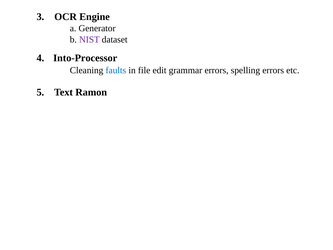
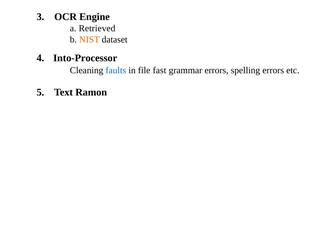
Generator: Generator -> Retrieved (97, 28)
NIST colour: purple -> orange (89, 39)
edit: edit -> fast (160, 70)
